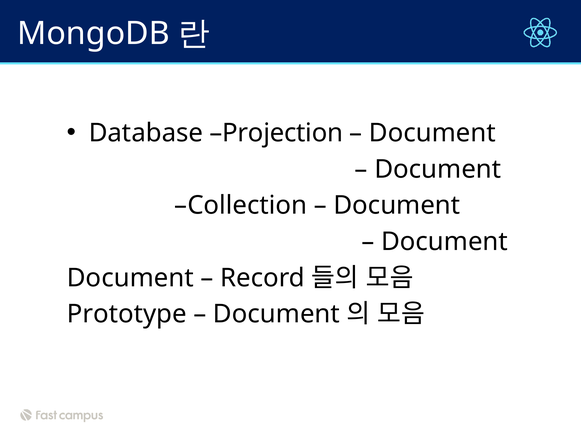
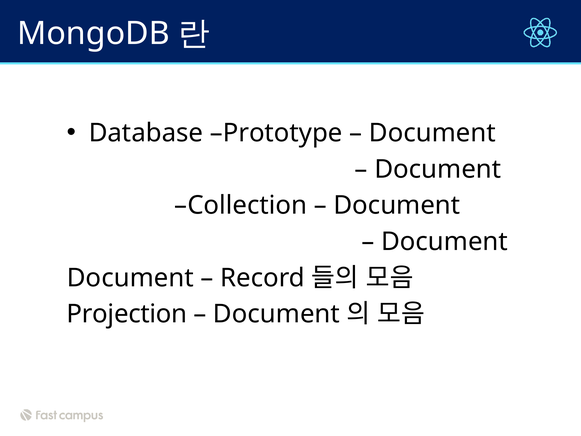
Projection: Projection -> Prototype (276, 133)
Prototype: Prototype -> Projection (127, 314)
